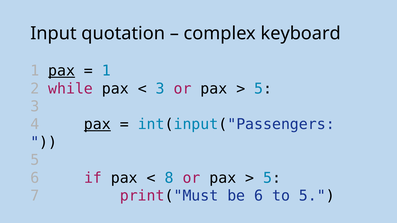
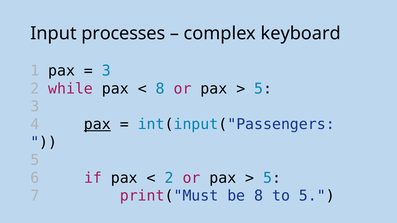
quotation: quotation -> processes (123, 33)
pax underline: present -> none (62, 71)
1: 1 -> 3 (106, 71)
3: 3 -> 8 (160, 89)
8: 8 -> 2 (169, 178)
be 6: 6 -> 8 (259, 196)
